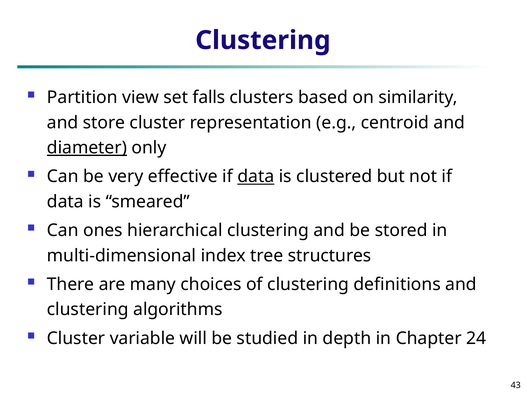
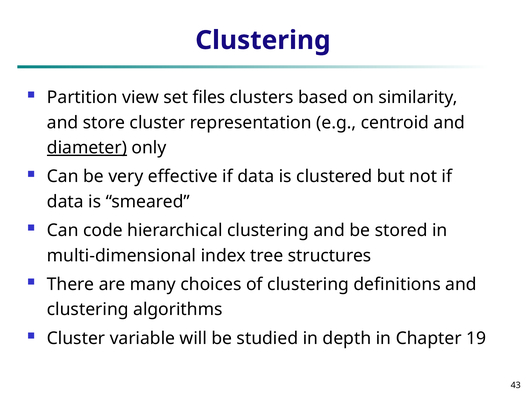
falls: falls -> files (209, 97)
data underline: present -> none (256, 177)
ones: ones -> code (103, 231)
24: 24 -> 19 (476, 339)
